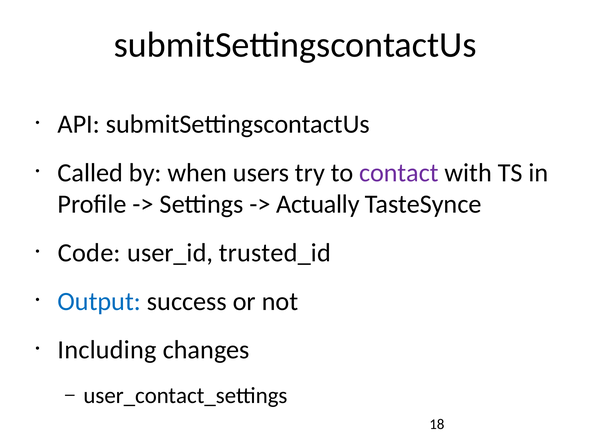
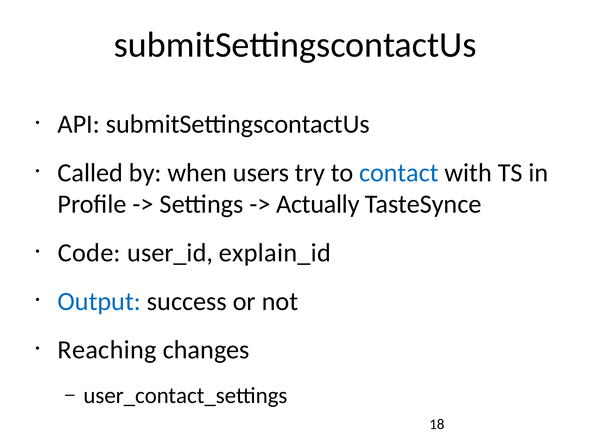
contact colour: purple -> blue (399, 172)
trusted_id: trusted_id -> explain_id (275, 252)
Including: Including -> Reaching (107, 349)
